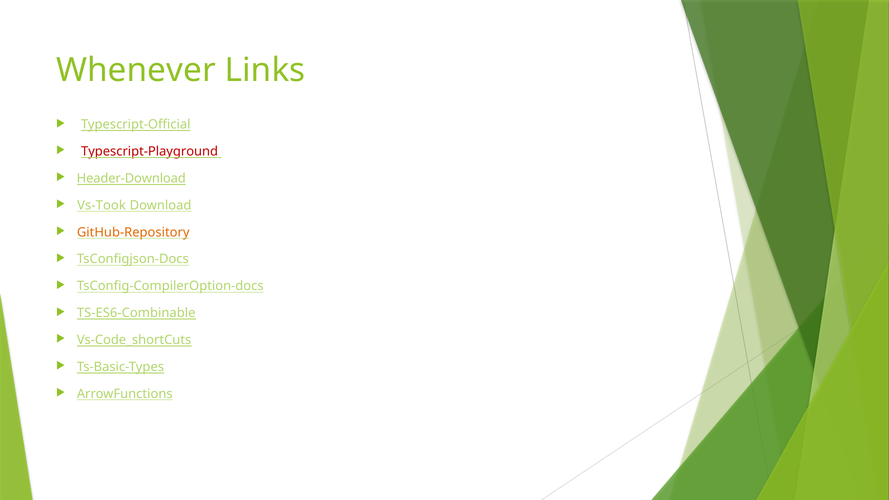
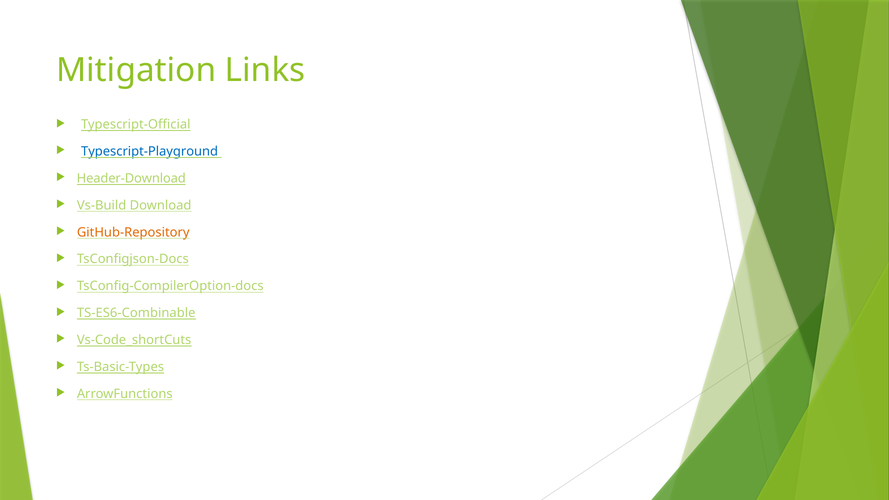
Whenever: Whenever -> Mitigation (136, 70)
Typescript-Playground colour: red -> blue (150, 151)
Vs-Took: Vs-Took -> Vs-Build (102, 205)
